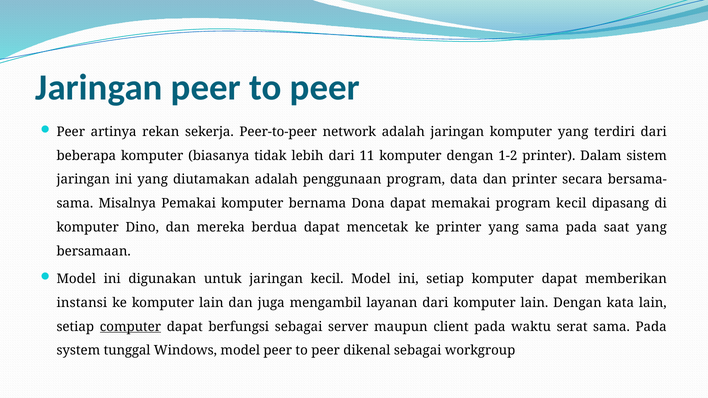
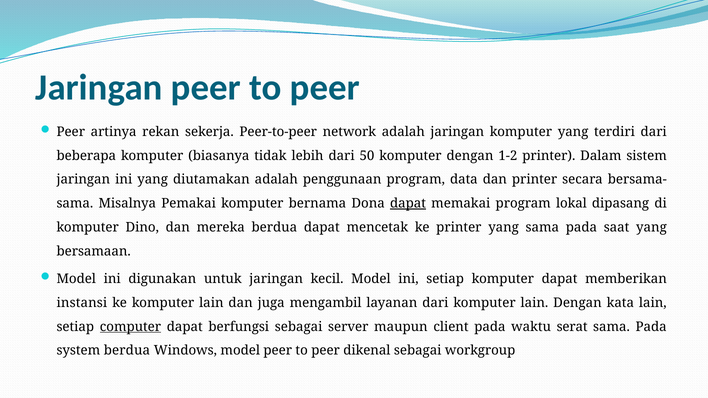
11: 11 -> 50 (367, 156)
dapat underline: none -> present (408, 204)
program kecil: kecil -> lokal (571, 204)
system tunggal: tunggal -> berdua (127, 351)
